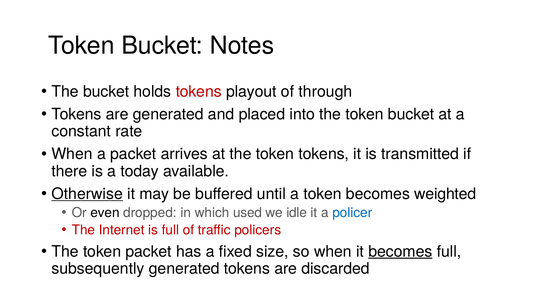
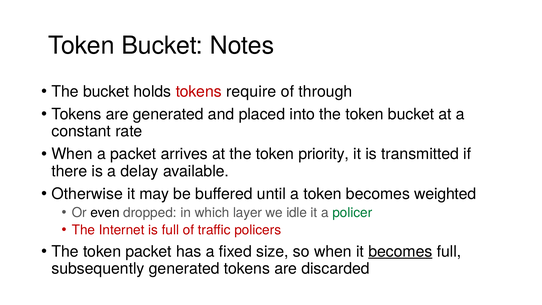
playout: playout -> require (251, 92)
token tokens: tokens -> priority (324, 154)
today: today -> delay (140, 171)
Otherwise underline: present -> none (87, 194)
used: used -> layer (248, 212)
policer colour: blue -> green (352, 212)
